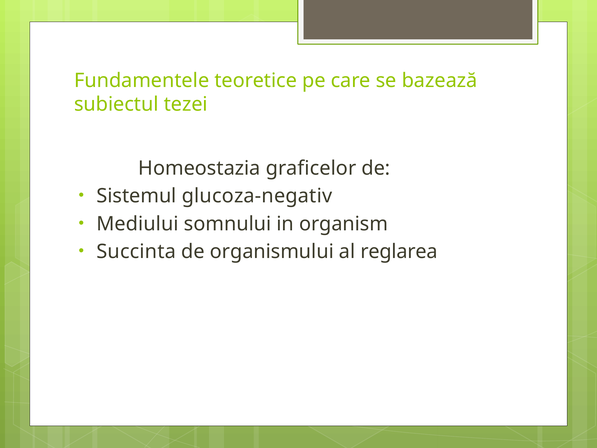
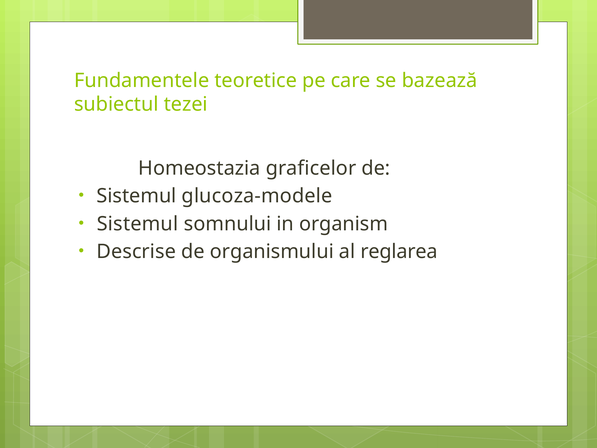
glucoza-negativ: glucoza-negativ -> glucoza-modele (257, 196)
Mediului: Mediului -> Sistemul (138, 224)
Succinta: Succinta -> Descrise (136, 252)
